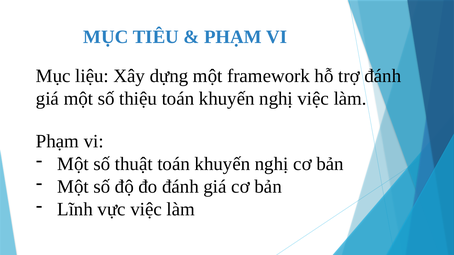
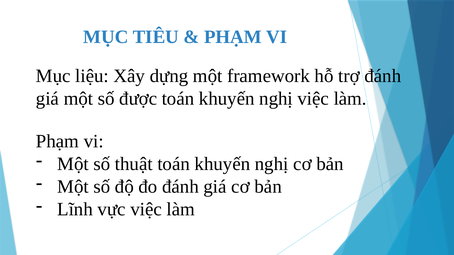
thiệu: thiệu -> được (138, 99)
